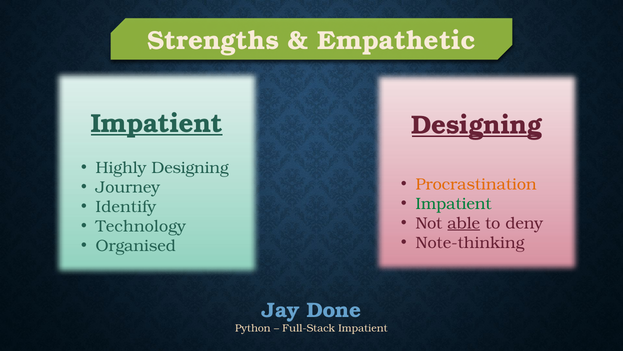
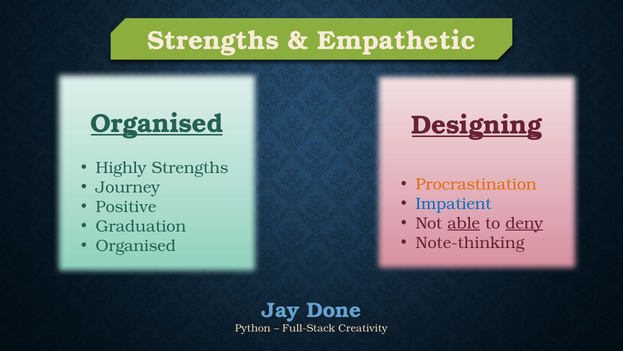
Impatient: Impatient -> Organised (157, 123)
Highly Designing: Designing -> Strengths (190, 167)
Impatient colour: green -> blue (454, 203)
Identify: Identify -> Positive (126, 206)
deny underline: none -> present (524, 223)
Technology: Technology -> Graduation (141, 226)
Full-Stack Impatient: Impatient -> Creativity (363, 328)
